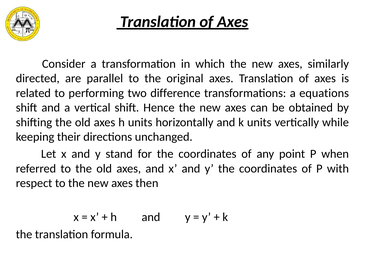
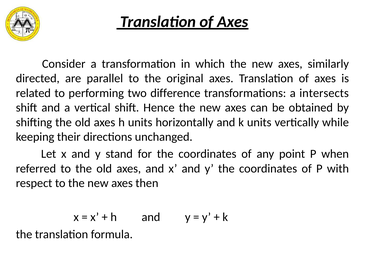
equations: equations -> intersects (324, 93)
